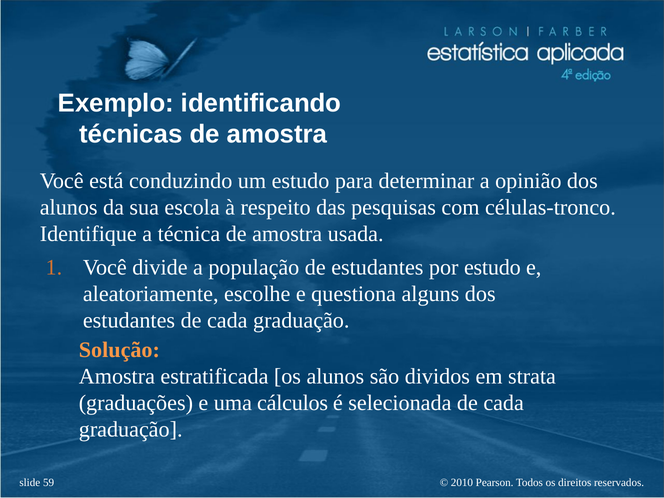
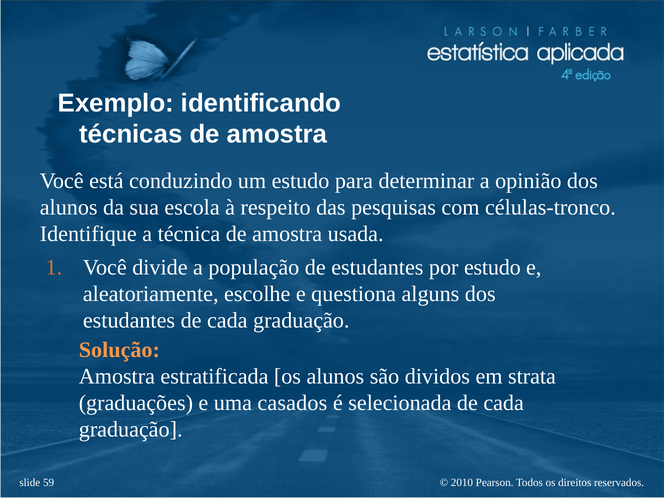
cálculos: cálculos -> casados (292, 403)
